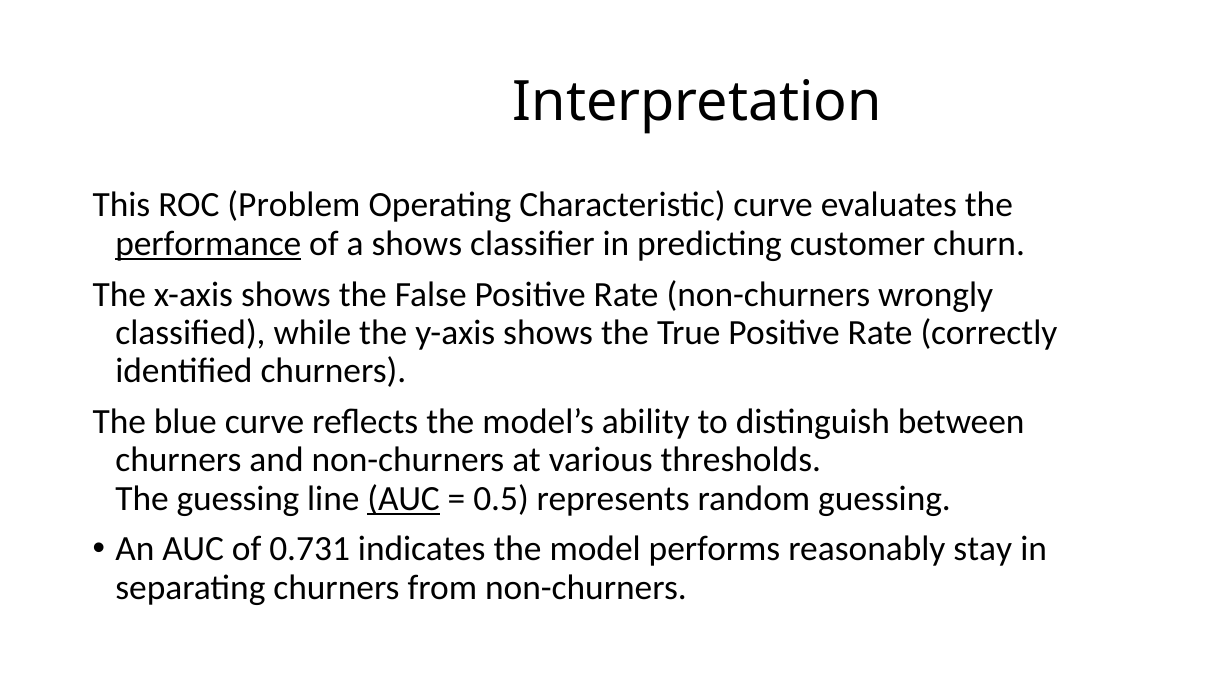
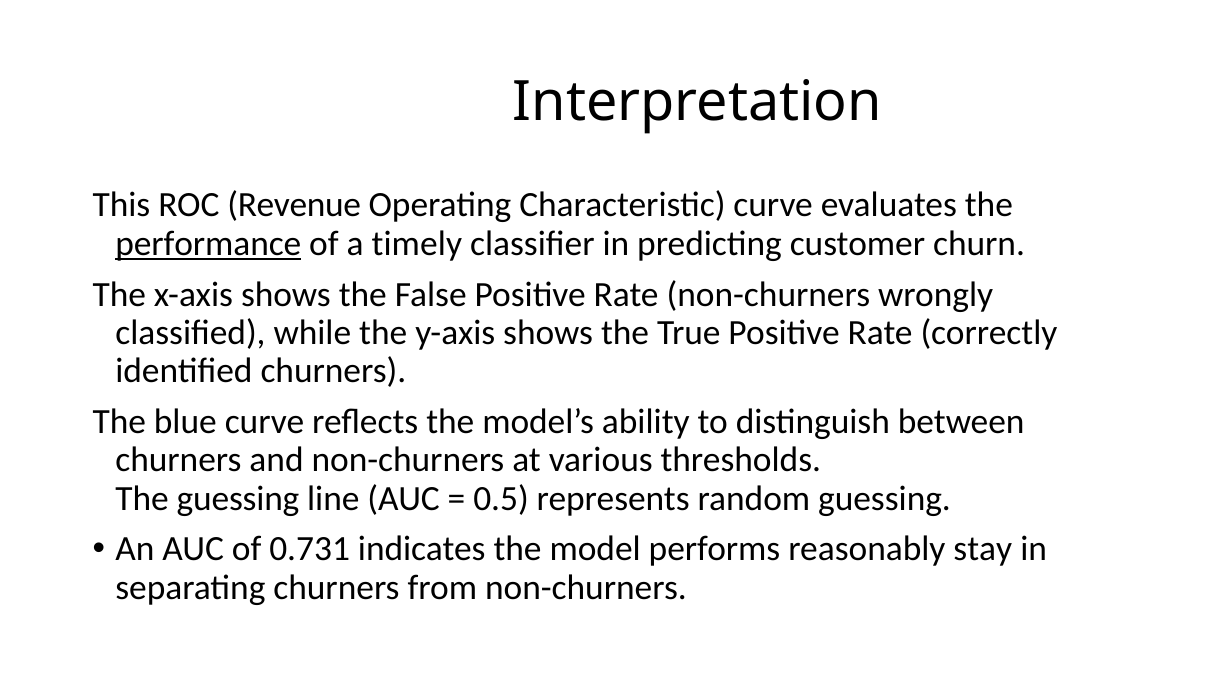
Problem: Problem -> Revenue (294, 205)
a shows: shows -> timely (417, 244)
AUC underline: present -> none (404, 499)
